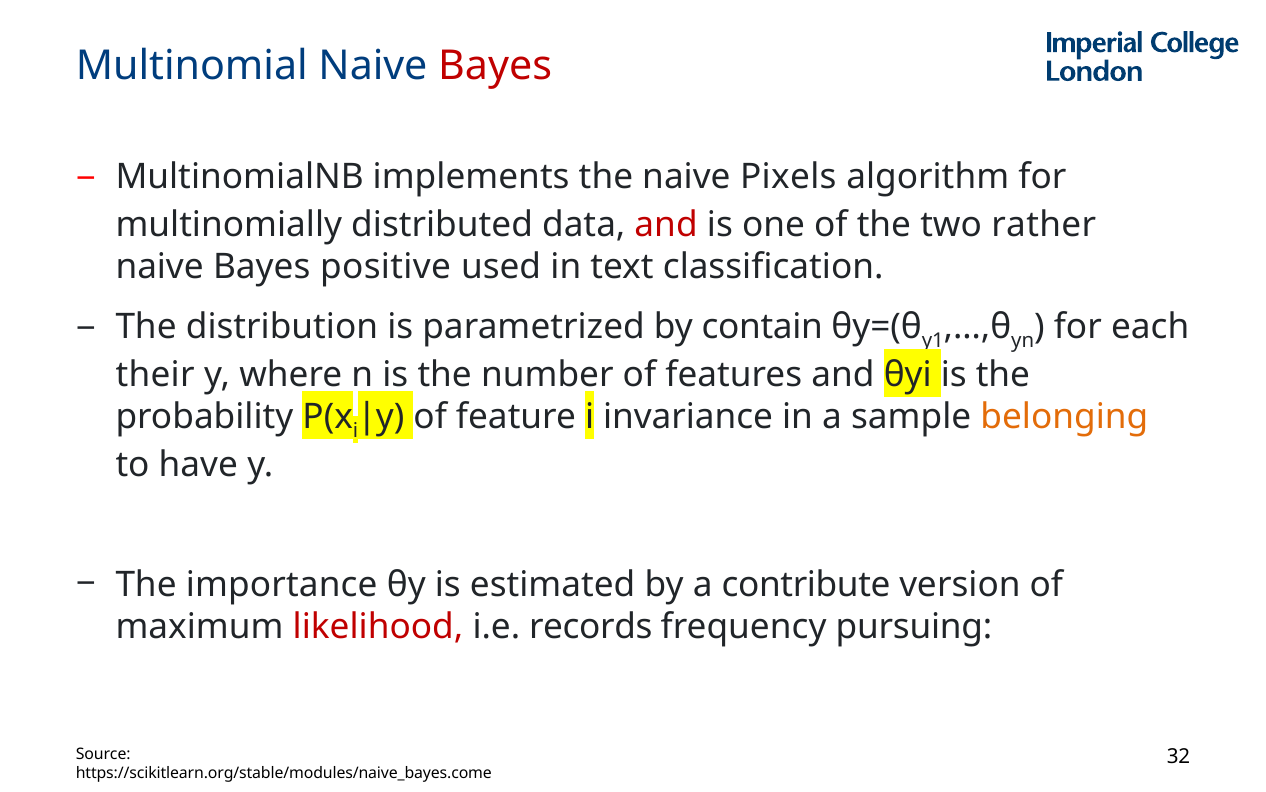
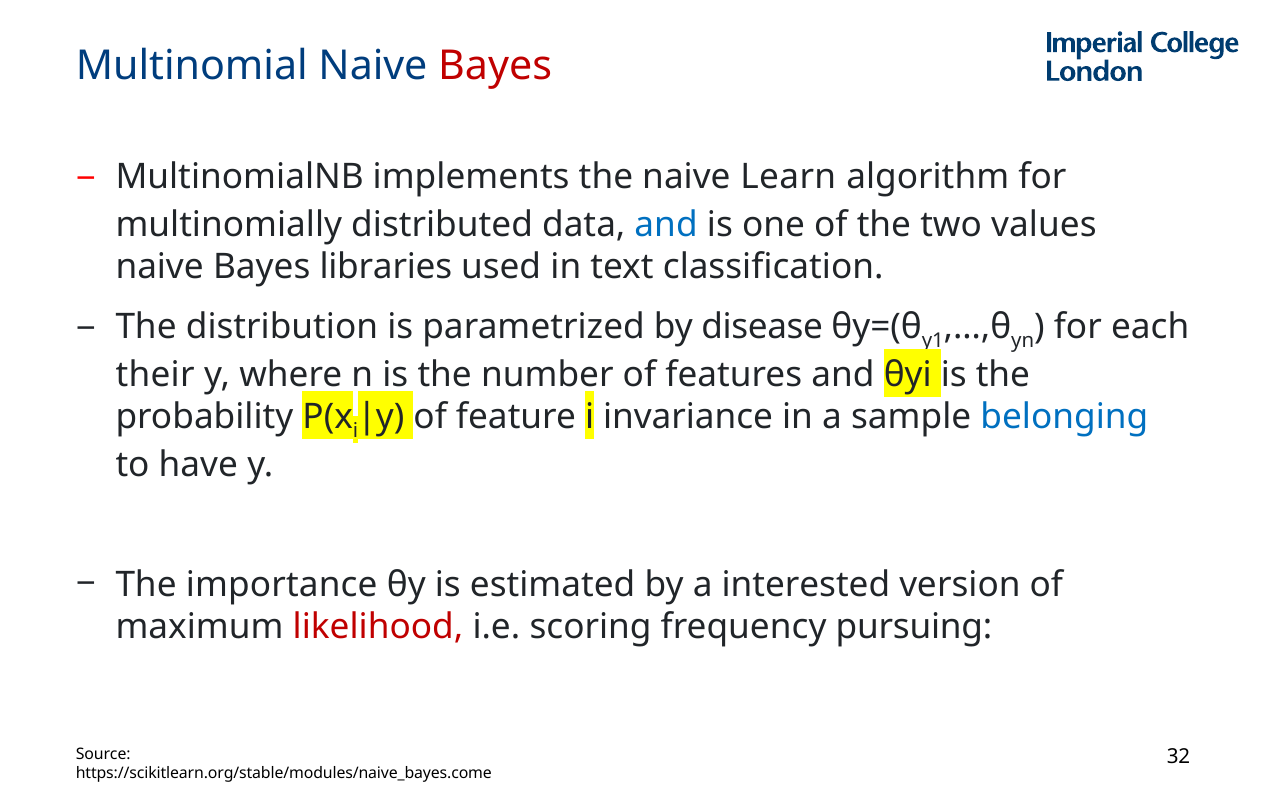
Pixels: Pixels -> Learn (788, 176)
and colour: red -> blue (666, 224)
rather: rather -> values (1044, 224)
positive: positive -> libraries (386, 267)
contain: contain -> disease (762, 326)
belonging colour: orange -> blue (1064, 417)
contribute: contribute -> interested (806, 584)
records: records -> scoring (591, 626)
